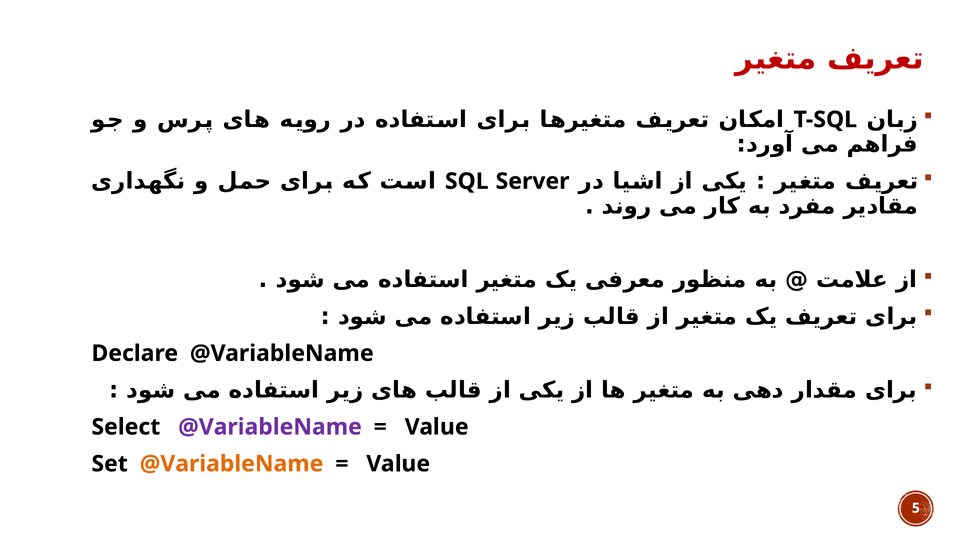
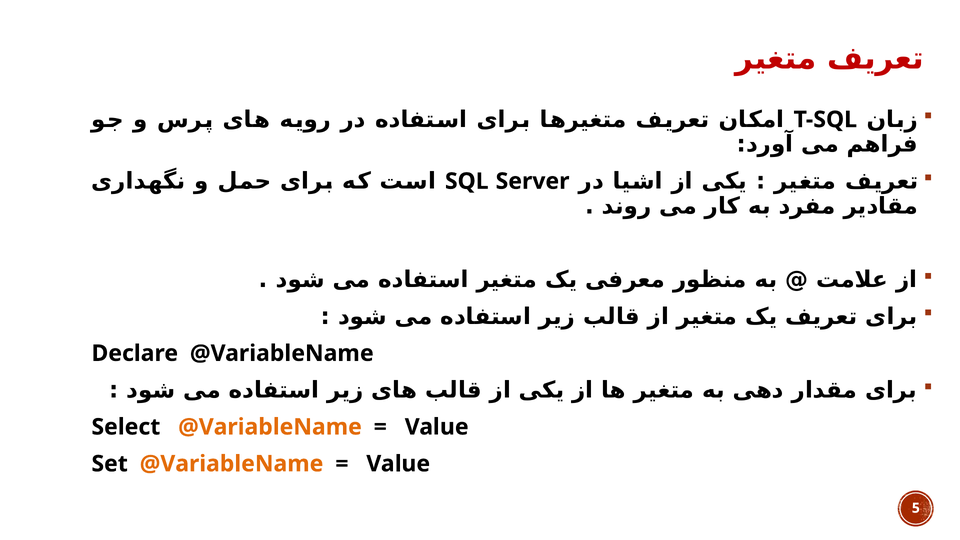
@VariableName colour: purple -> orange (270, 427)
